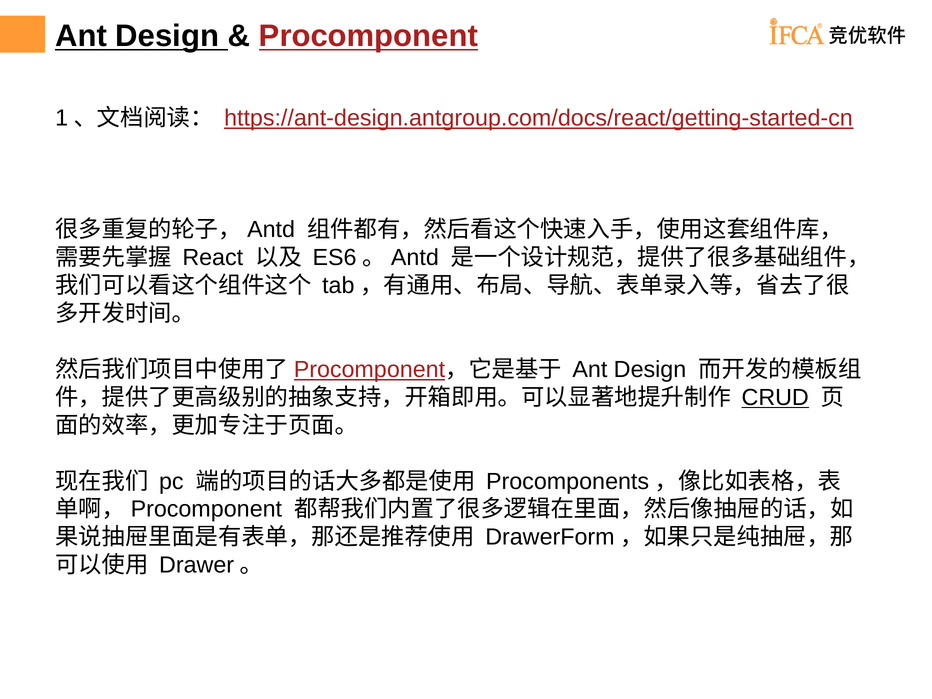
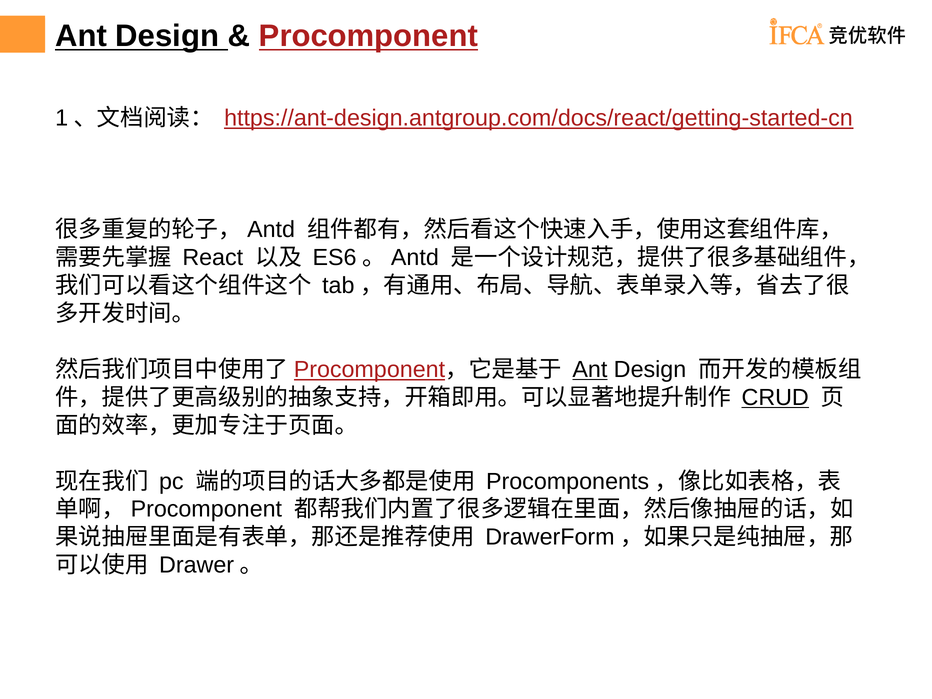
Ant underline: none -> present (590, 369)
